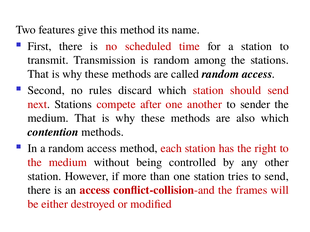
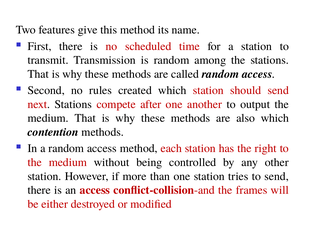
discard: discard -> created (135, 90)
sender: sender -> output (255, 104)
